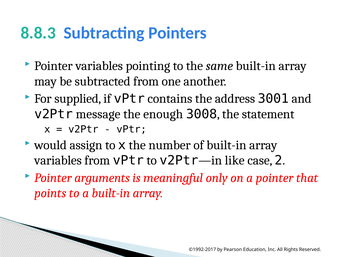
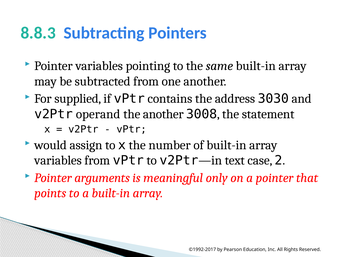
3001: 3001 -> 3030 (273, 99)
message: message -> operand (98, 114)
the enough: enough -> another (163, 114)
like: like -> text (235, 161)
